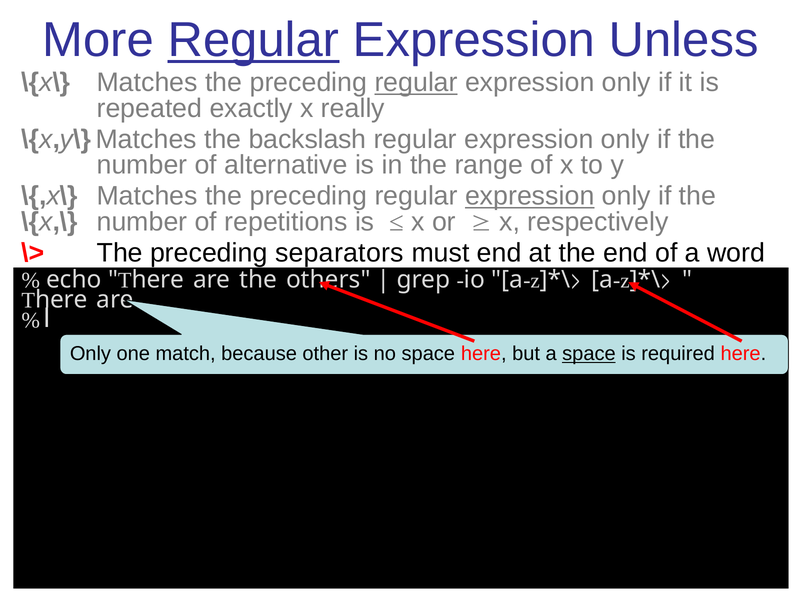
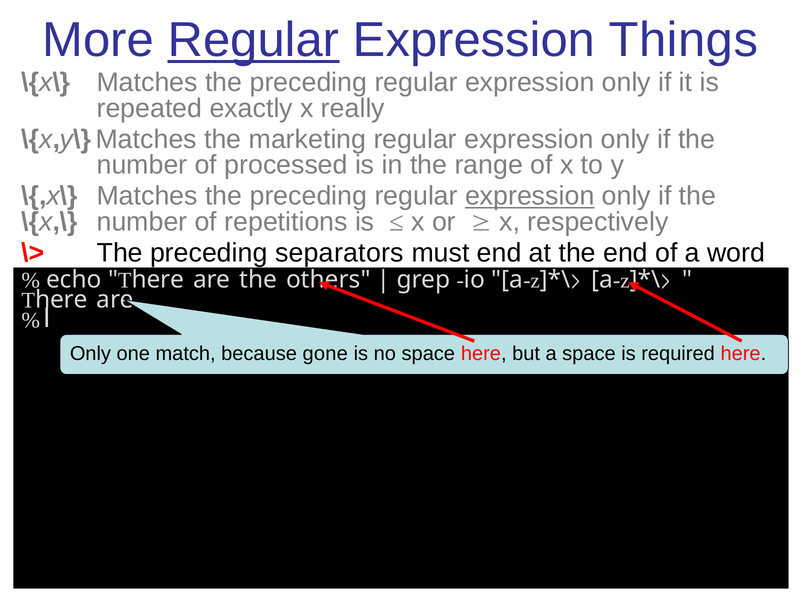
Unless: Unless -> Things (683, 40)
regular underline: present -> none (416, 83)
backslash: backslash -> marketing (307, 139)
alternative: alternative -> processed (286, 165)
other: other -> gone (325, 353)
space underline: present -> none (589, 353)
